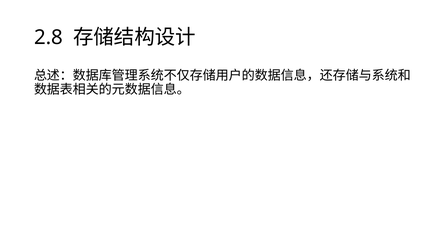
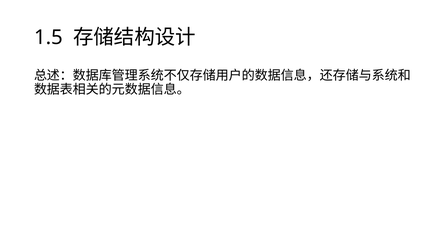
2.8: 2.8 -> 1.5 (48, 37)
